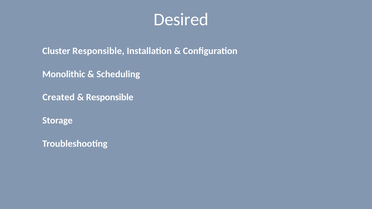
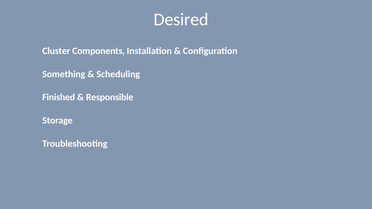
Cluster Responsible: Responsible -> Components (99, 51)
Monolithic: Monolithic -> Something (64, 74)
Created: Created -> Finished (59, 97)
